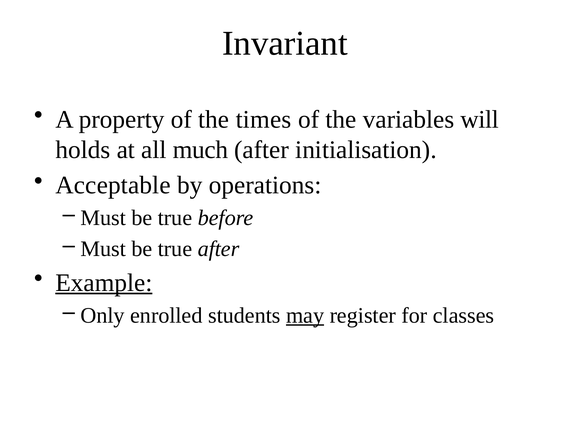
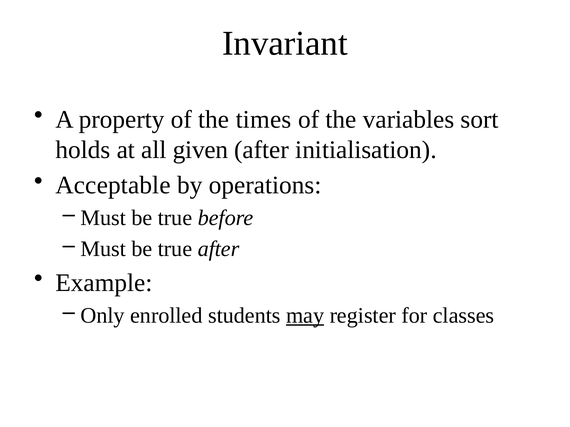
will: will -> sort (480, 120)
much: much -> given (200, 150)
Example underline: present -> none (104, 283)
